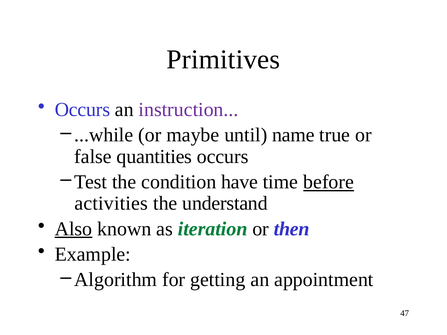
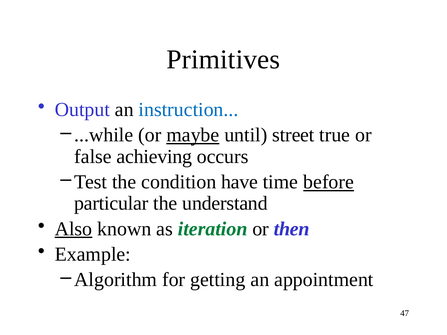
Occurs: Occurs -> Output (82, 110)
instruction colour: purple -> blue (189, 110)
maybe underline: none -> present (193, 135)
name: name -> street (293, 135)
quantities: quantities -> achieving (154, 157)
activities: activities -> particular (111, 204)
